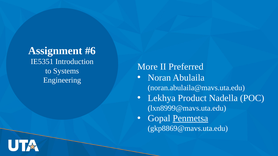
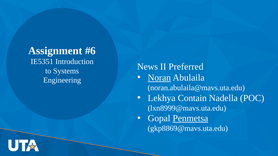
More: More -> News (148, 67)
Noran underline: none -> present (159, 78)
Product: Product -> Contain (192, 98)
